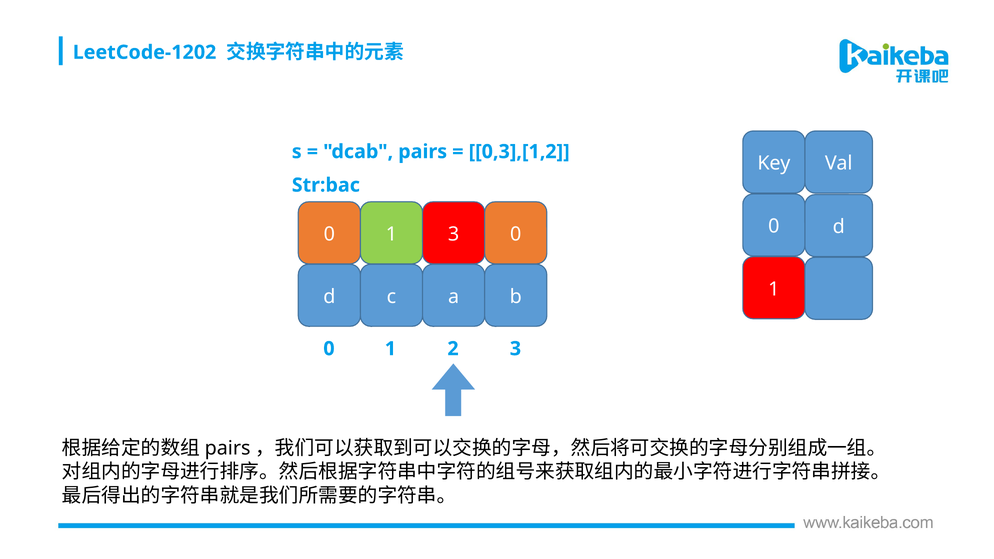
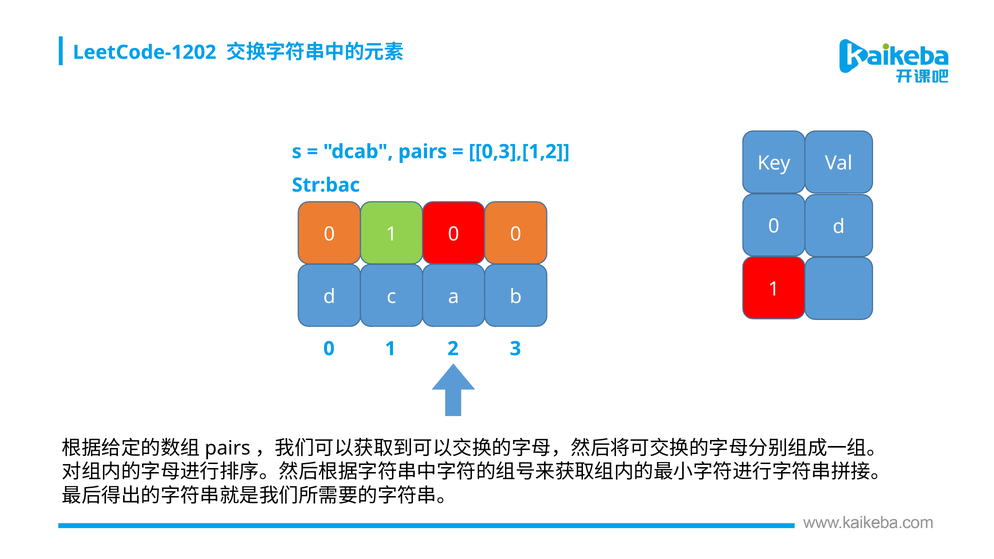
0 1 3: 3 -> 0 (454, 234)
